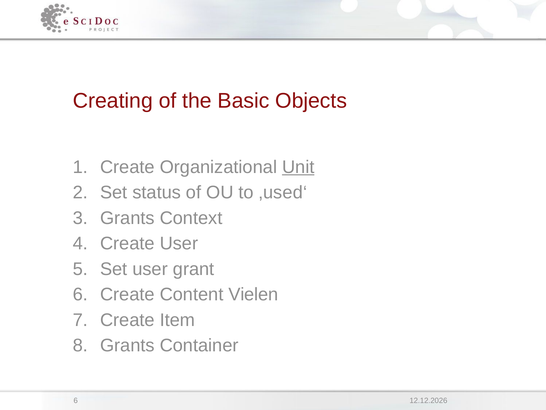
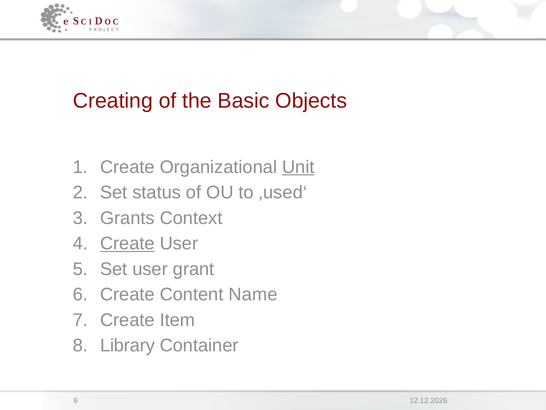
Create underline: none -> present (127, 243)
Vielen: Vielen -> Name (253, 294)
Grants: Grants -> Library (127, 345)
